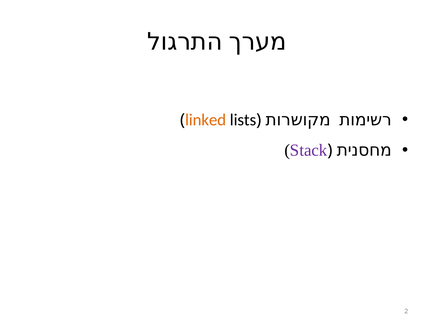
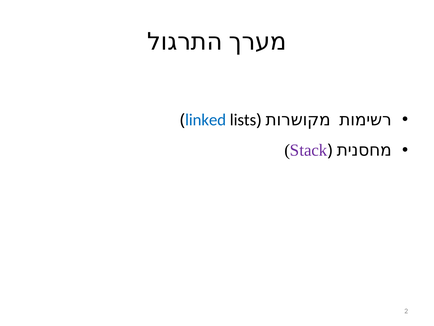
linked colour: orange -> blue (206, 120)
